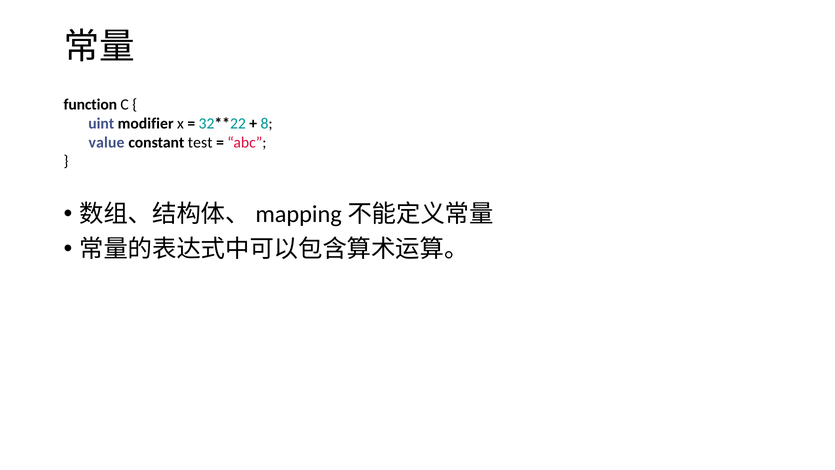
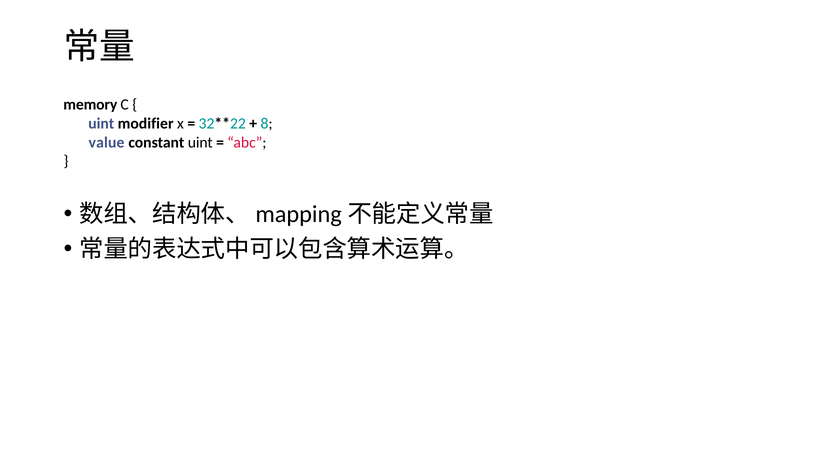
function: function -> memory (90, 105)
constant test: test -> uint (200, 142)
